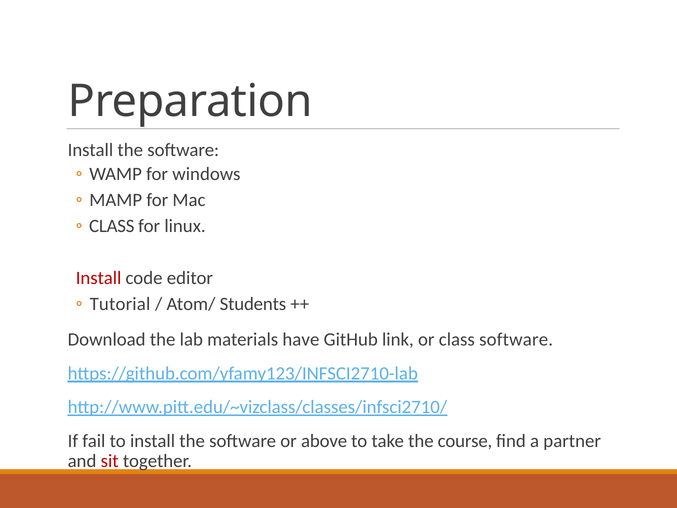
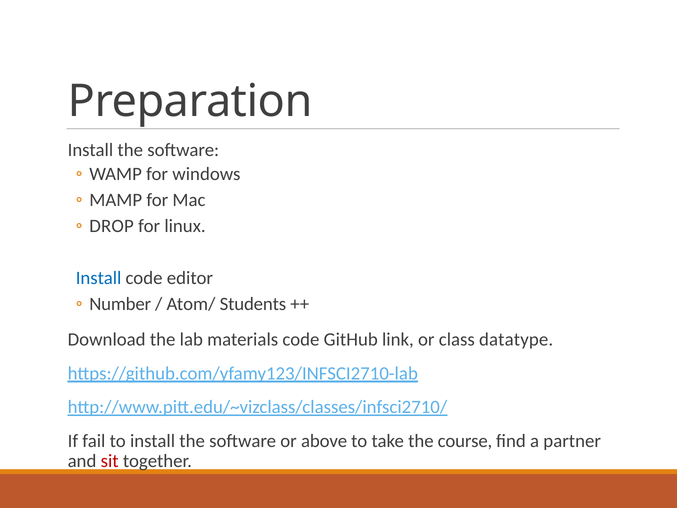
CLASS: CLASS -> DROP (112, 226)
Install colour: red -> blue (99, 278)
Tutorial: Tutorial -> Number (120, 304)
materials have: have -> code (301, 339)
class software: software -> datatype (516, 339)
